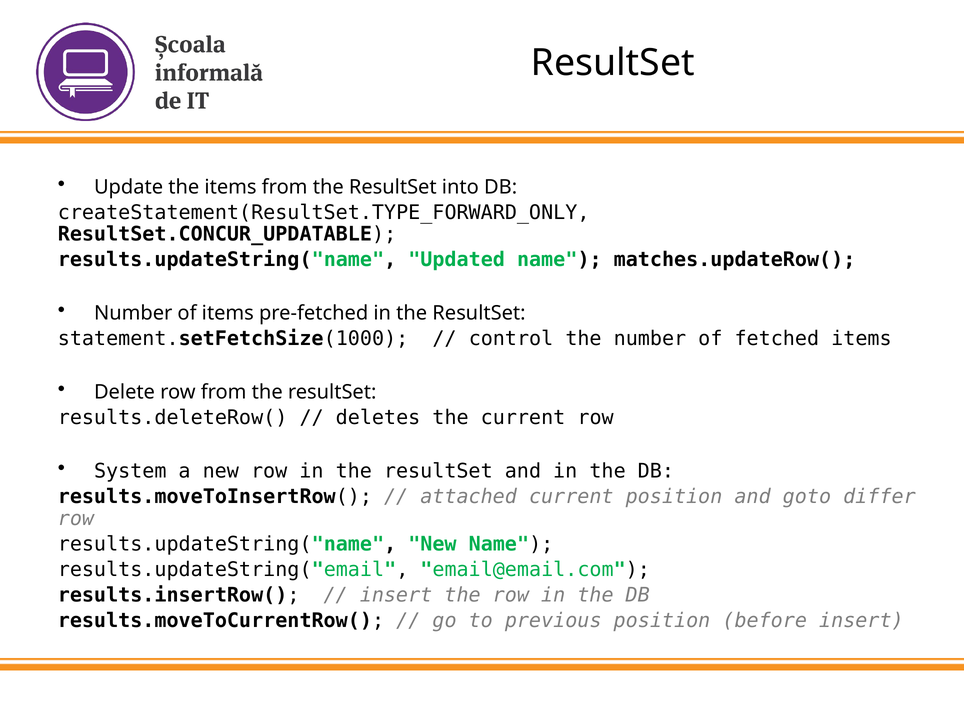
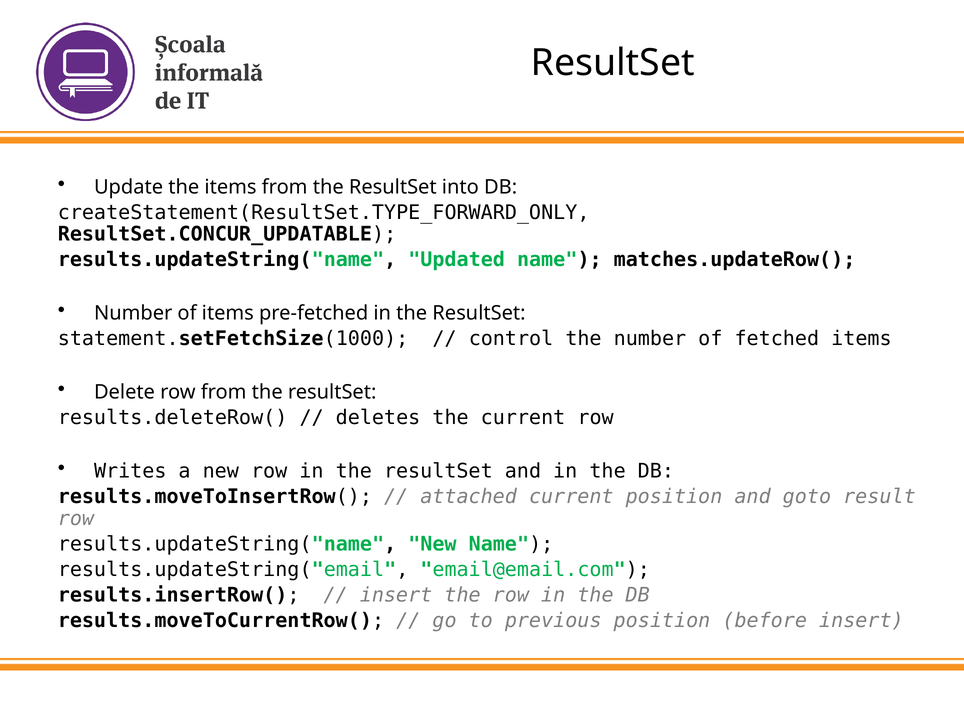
System: System -> Writes (130, 471)
differ: differ -> result (879, 497)
